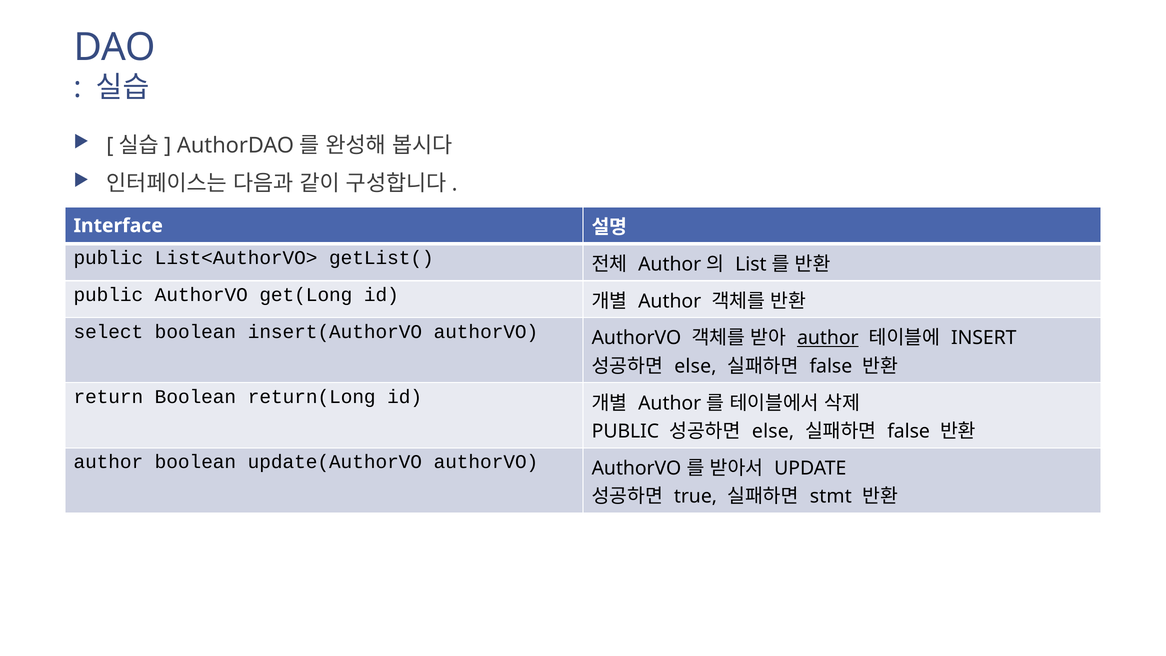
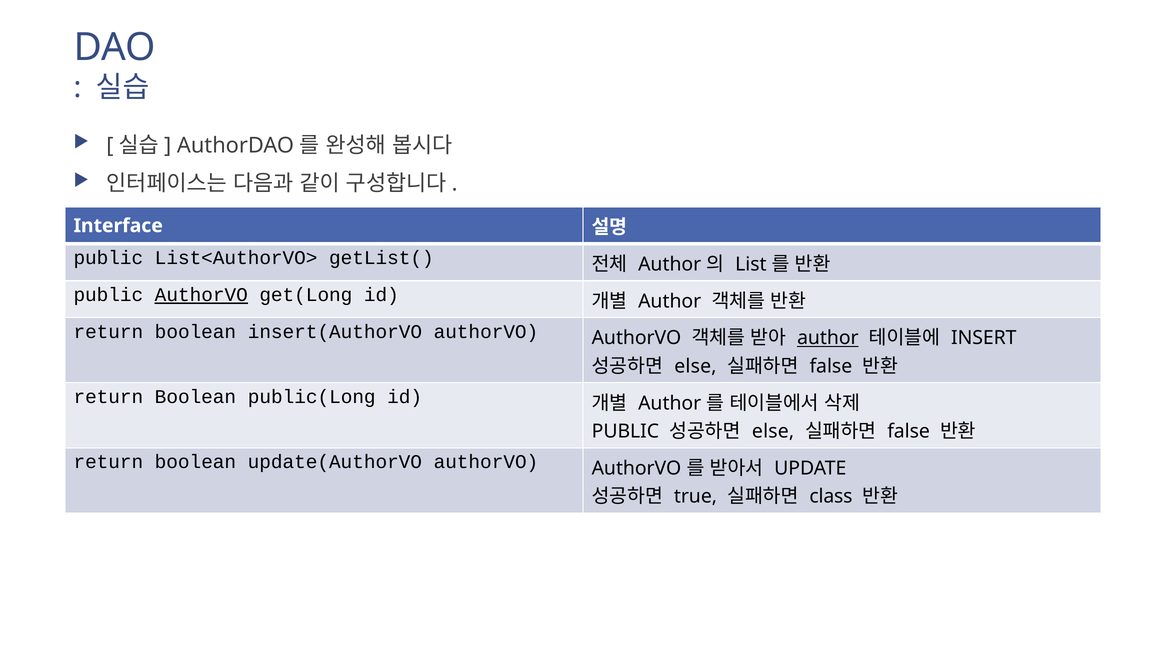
AuthorVO underline: none -> present (201, 295)
select: select -> return (108, 332)
return(Long: return(Long -> public(Long (312, 397)
author: author -> return (108, 462)
stmt: stmt -> class (831, 496)
